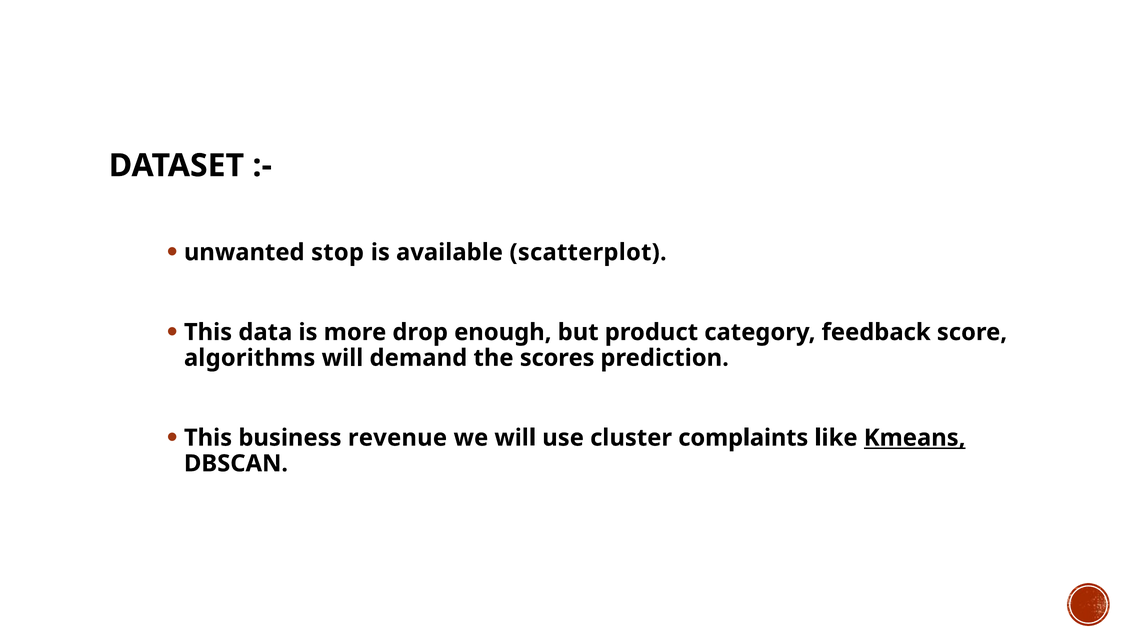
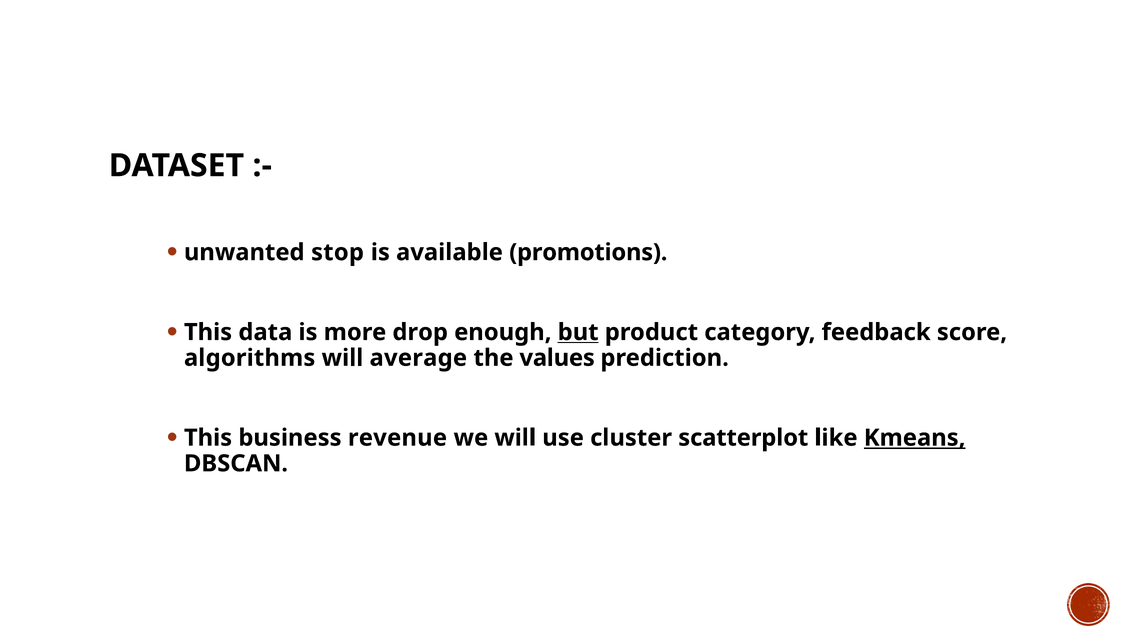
scatterplot: scatterplot -> promotions (588, 252)
but underline: none -> present (578, 332)
demand: demand -> average (418, 358)
scores: scores -> values (557, 358)
complaints: complaints -> scatterplot (743, 438)
